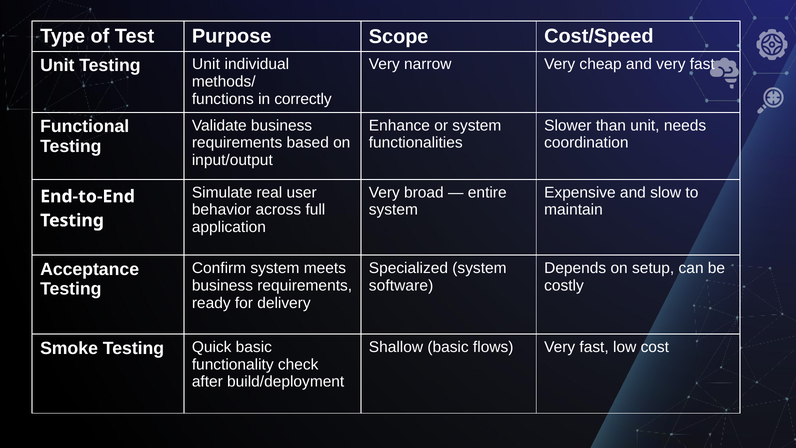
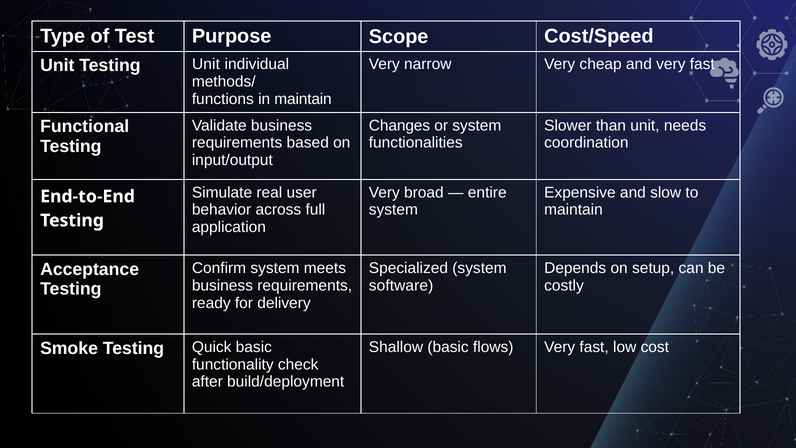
in correctly: correctly -> maintain (303, 99)
Enhance: Enhance -> Changes (399, 125)
